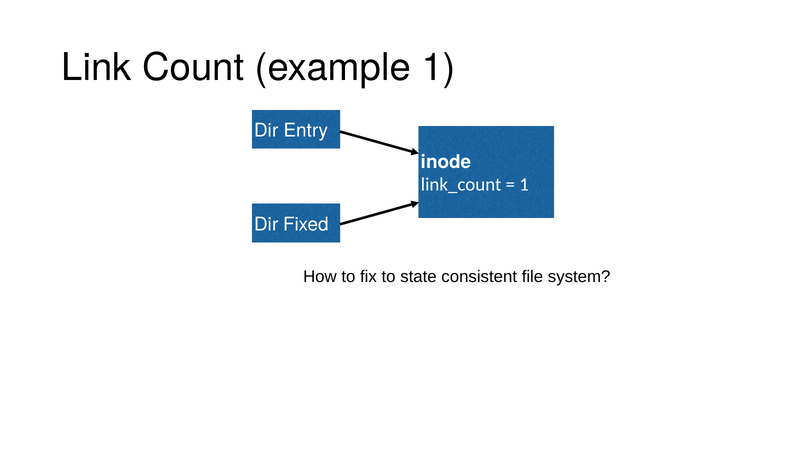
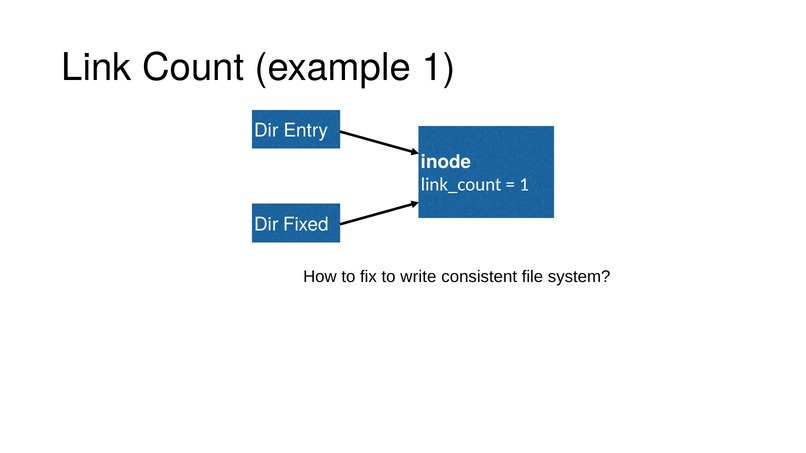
state: state -> write (418, 277)
